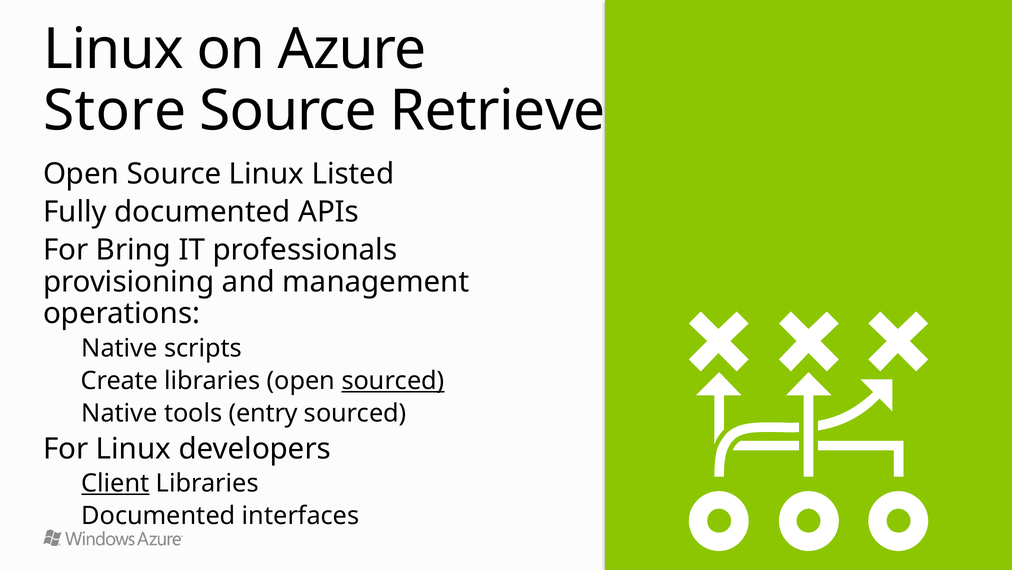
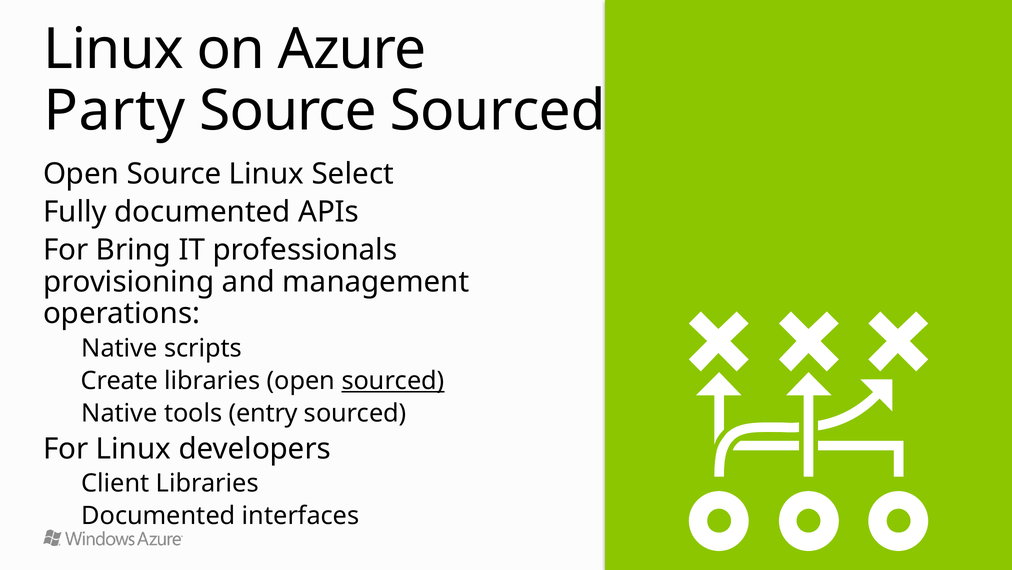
Store: Store -> Party (115, 111)
Source Retrieve: Retrieve -> Sourced (498, 111)
Listed: Listed -> Select (353, 174)
Client underline: present -> none (115, 483)
